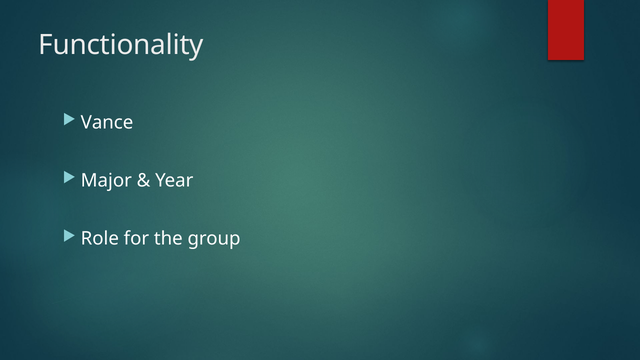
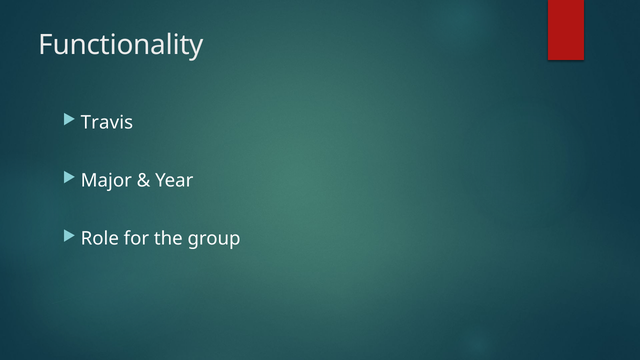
Vance: Vance -> Travis (107, 123)
